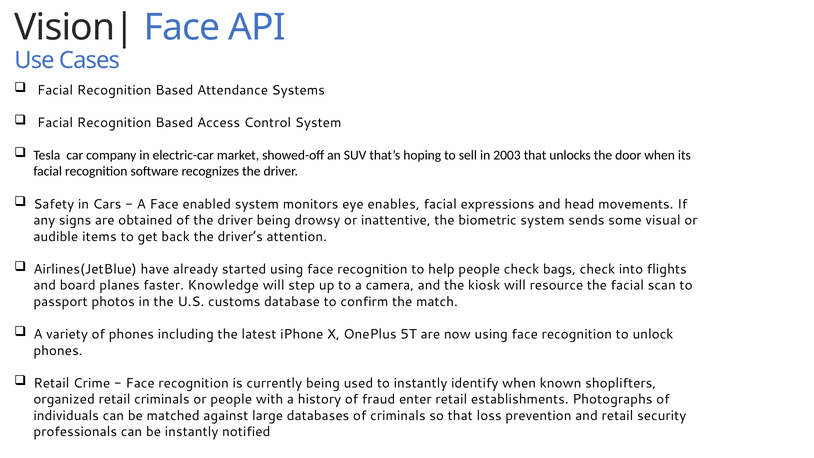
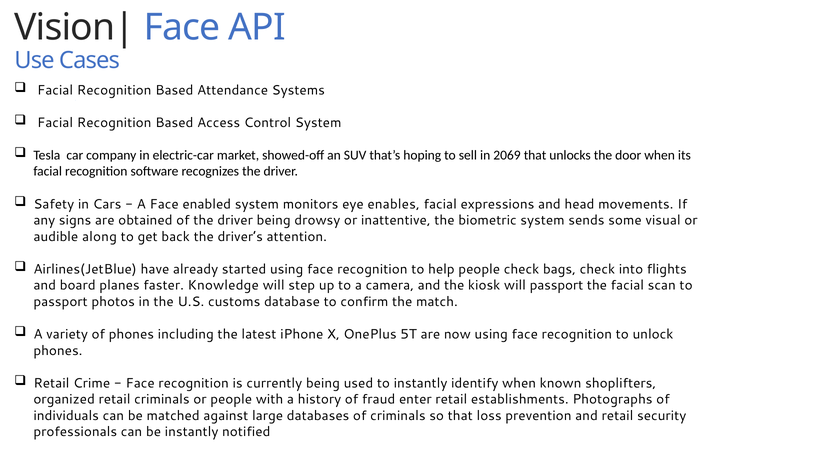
2003: 2003 -> 2069 (507, 155)
items: items -> along (99, 237)
will resource: resource -> passport (556, 285)
